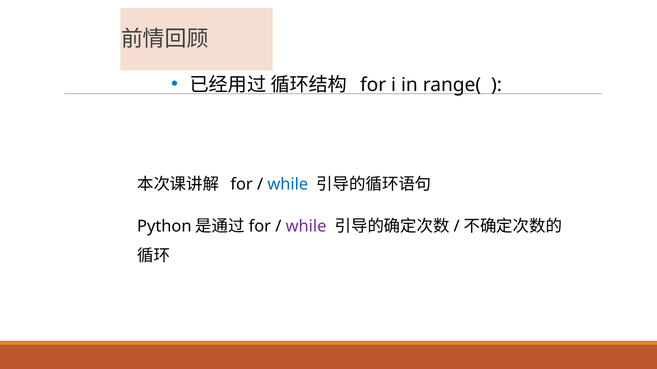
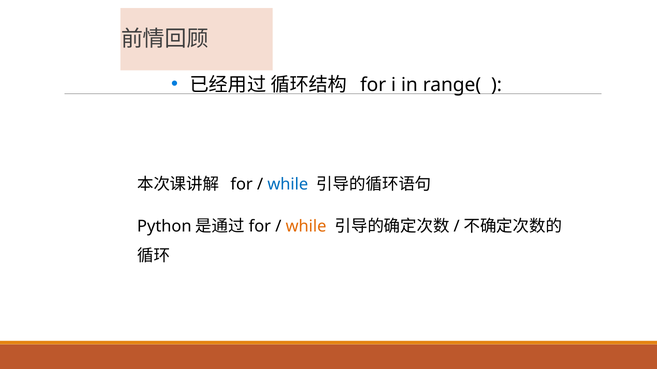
while colour: purple -> orange (306, 227)
